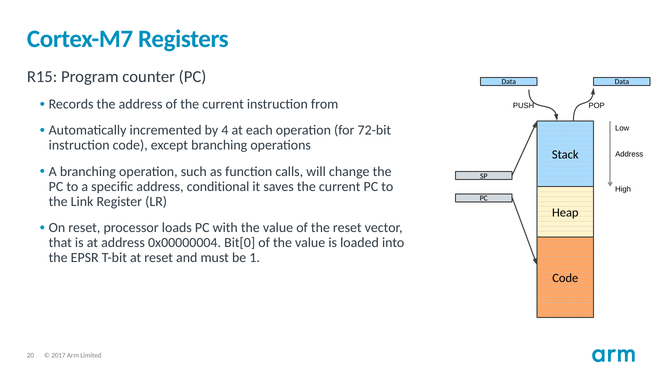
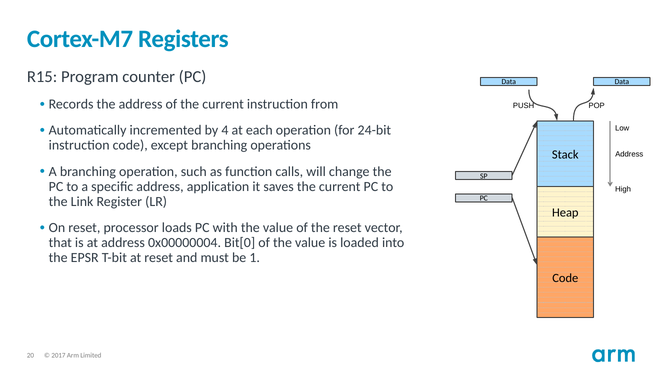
72-bit: 72-bit -> 24-bit (374, 130)
conditional: conditional -> application (218, 187)
